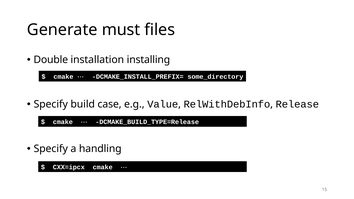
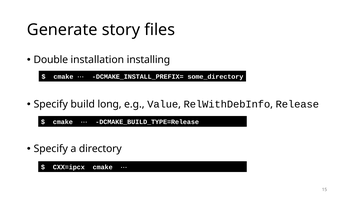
must: must -> story (121, 30)
case: case -> long (110, 104)
handling: handling -> directory (100, 149)
